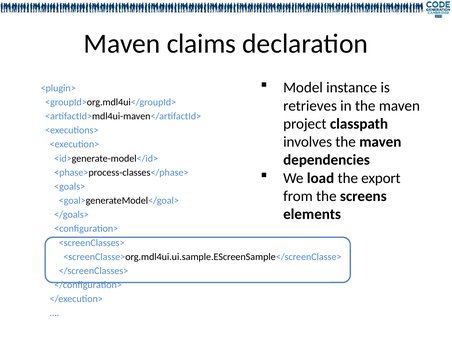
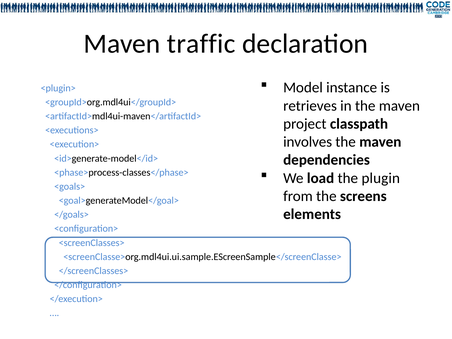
claims: claims -> traffic (201, 44)
export: export -> plugin (381, 178)
